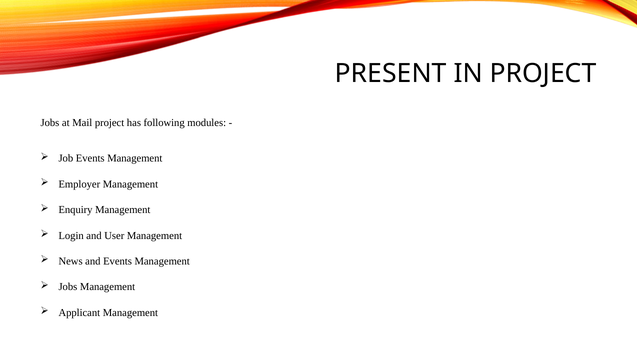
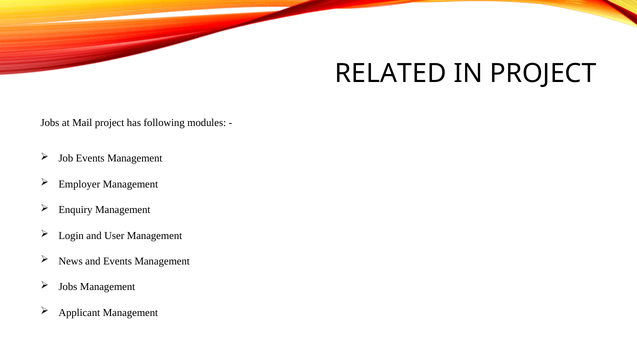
PRESENT: PRESENT -> RELATED (391, 74)
